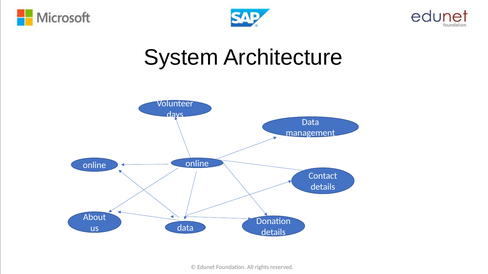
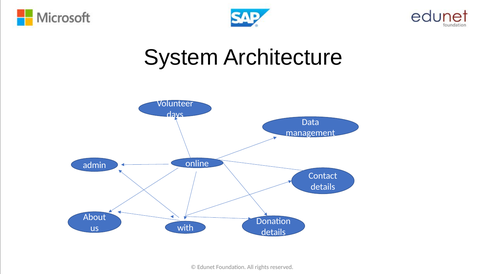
online: online -> admin (94, 166)
data: data -> with (185, 228)
